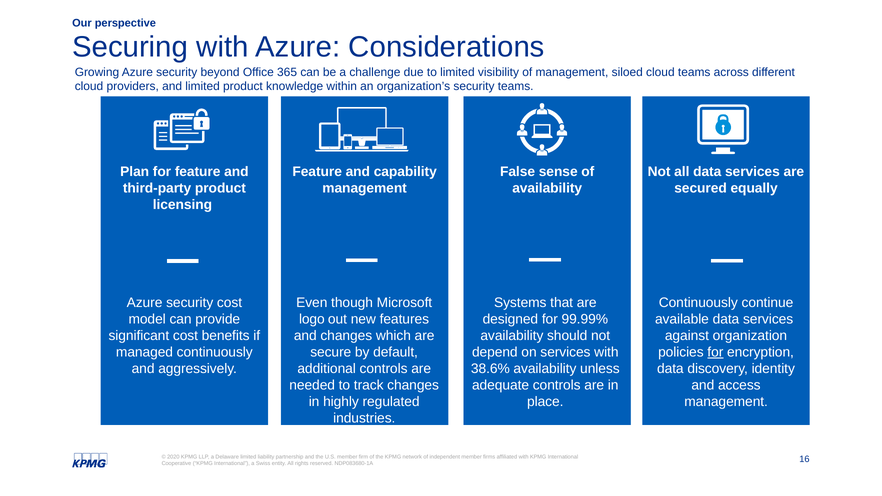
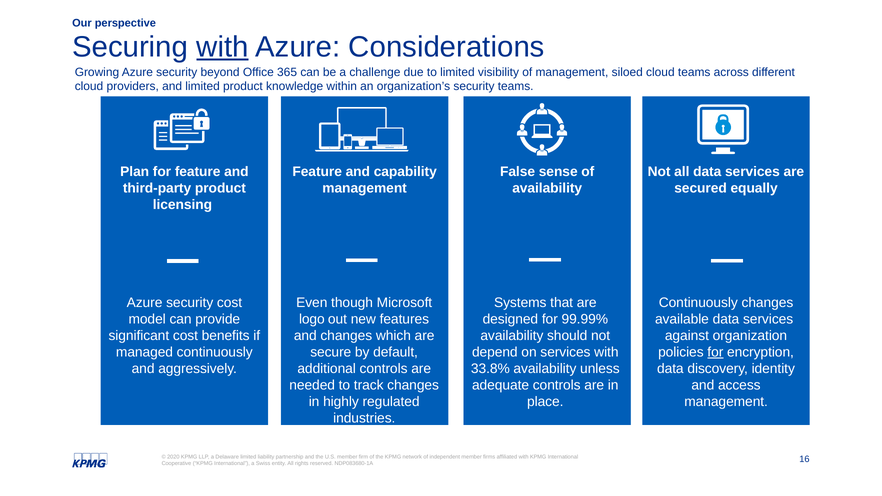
with underline: none -> present (223, 47)
Continuously continue: continue -> changes (767, 303)
38.6%: 38.6% -> 33.8% (490, 369)
